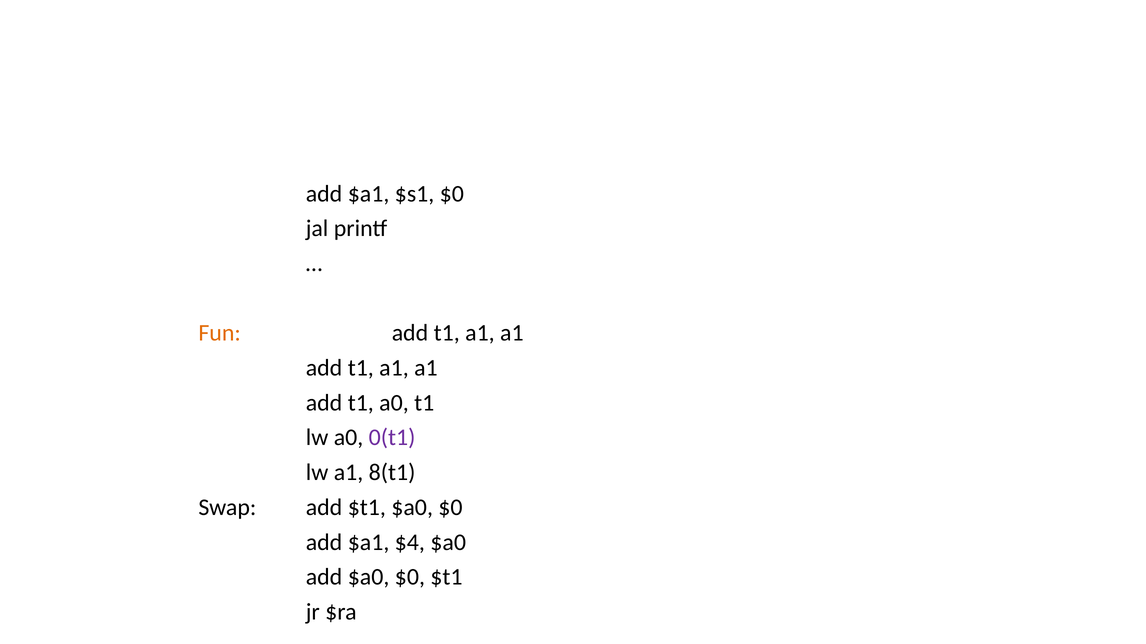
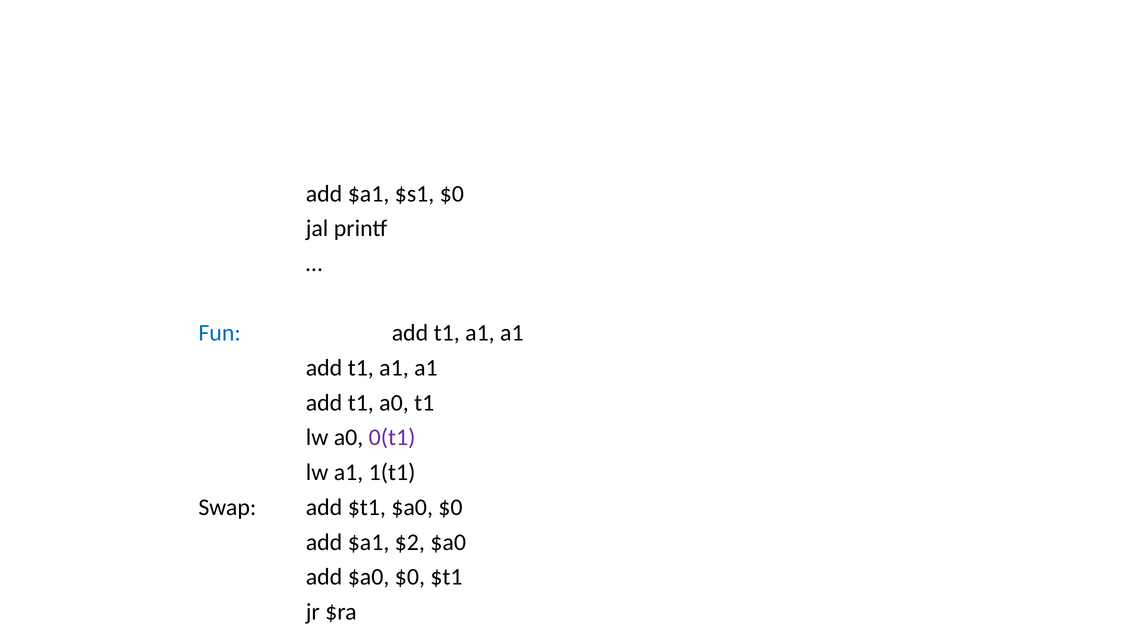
Fun colour: orange -> blue (220, 333)
8(t1: 8(t1 -> 1(t1 (392, 473)
$4: $4 -> $2 (410, 543)
